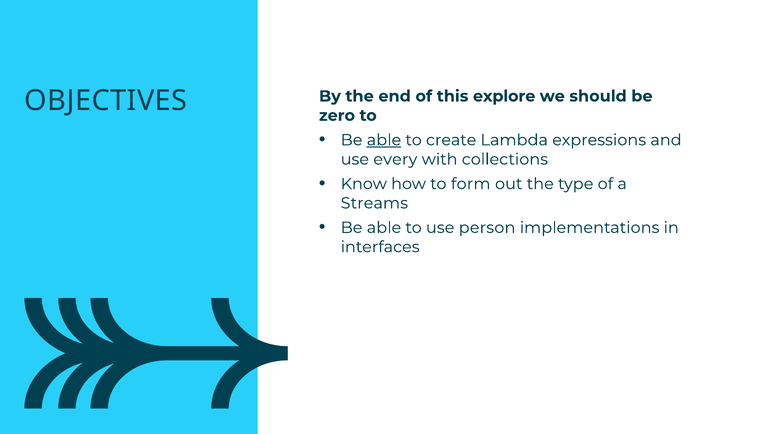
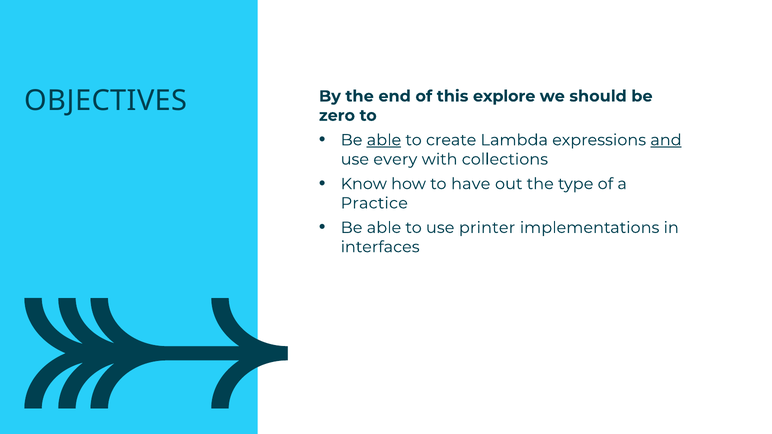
and underline: none -> present (666, 140)
form: form -> have (471, 184)
Streams: Streams -> Practice (374, 203)
person: person -> printer (487, 228)
